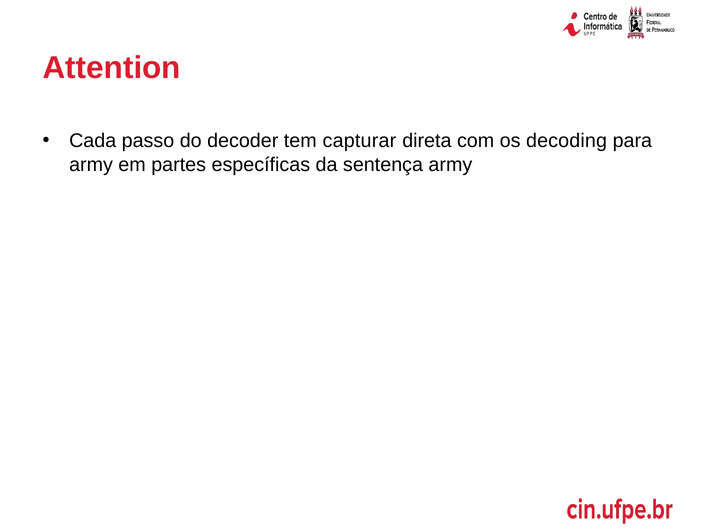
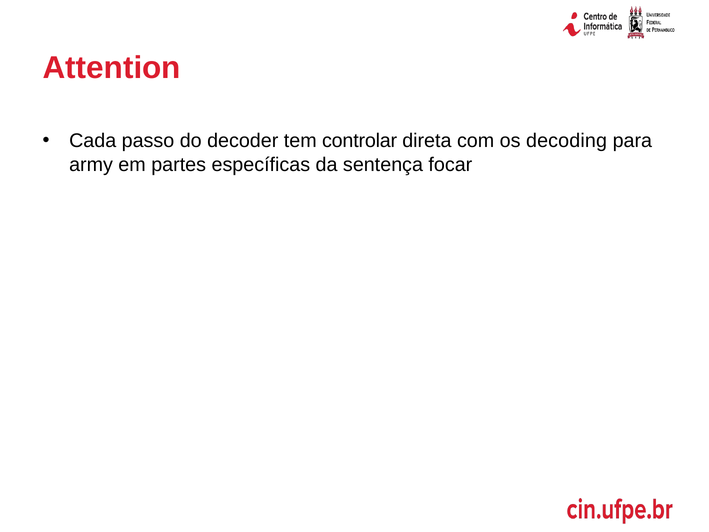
capturar: capturar -> controlar (360, 141)
sentença army: army -> focar (450, 164)
